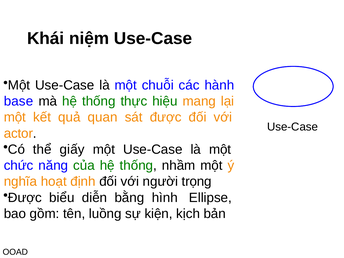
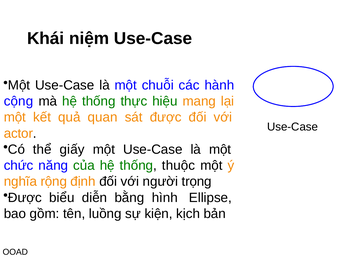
base: base -> cộng (19, 101)
nhầm: nhầm -> thuộc (179, 165)
hoạt: hoạt -> rộng (54, 182)
